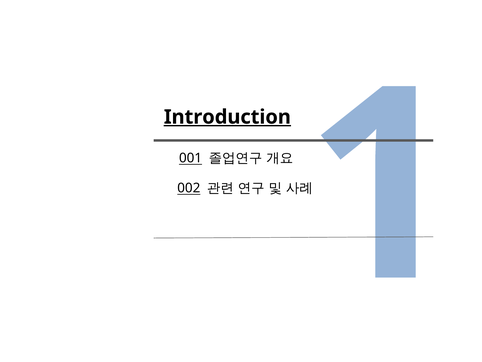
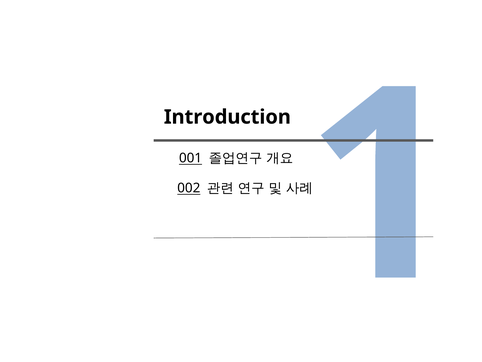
Introduction underline: present -> none (227, 117)
